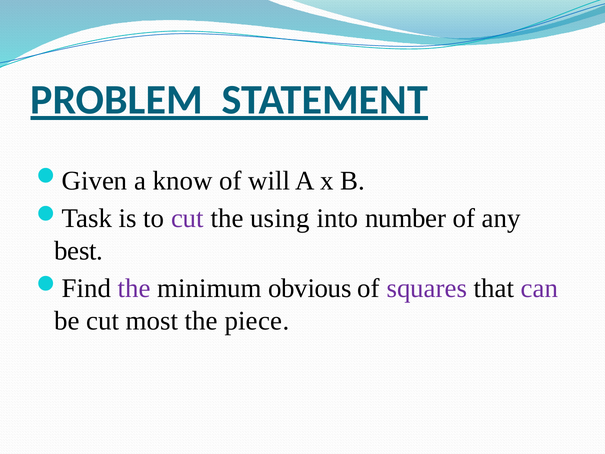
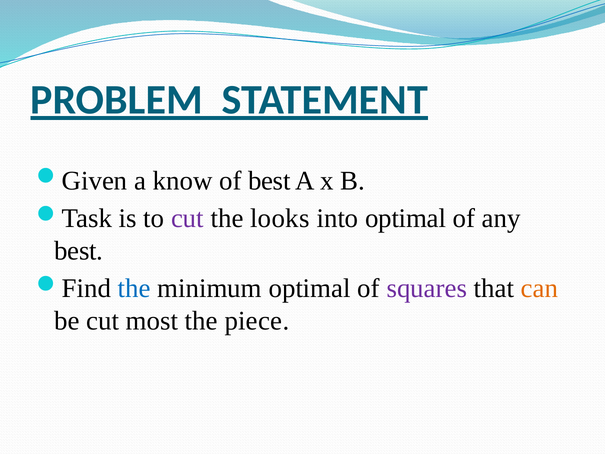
of will: will -> best (269, 181)
using: using -> looks (280, 218)
into number: number -> optimal (406, 218)
the colour: purple -> blue (134, 288)
minimum obvious: obvious -> optimal (310, 288)
can colour: purple -> orange (540, 288)
